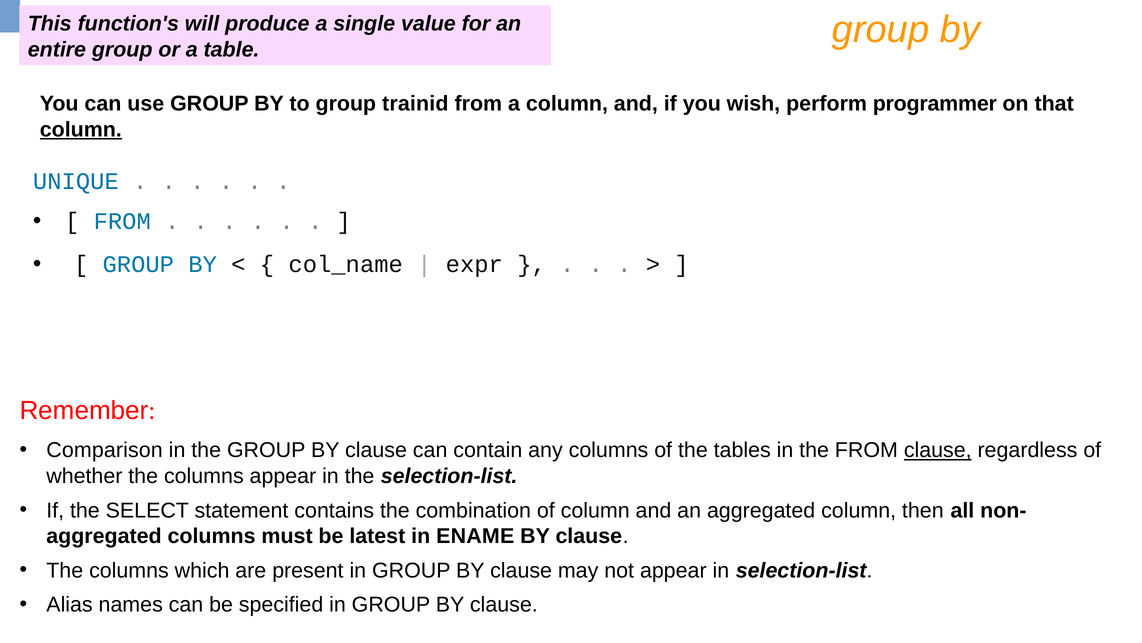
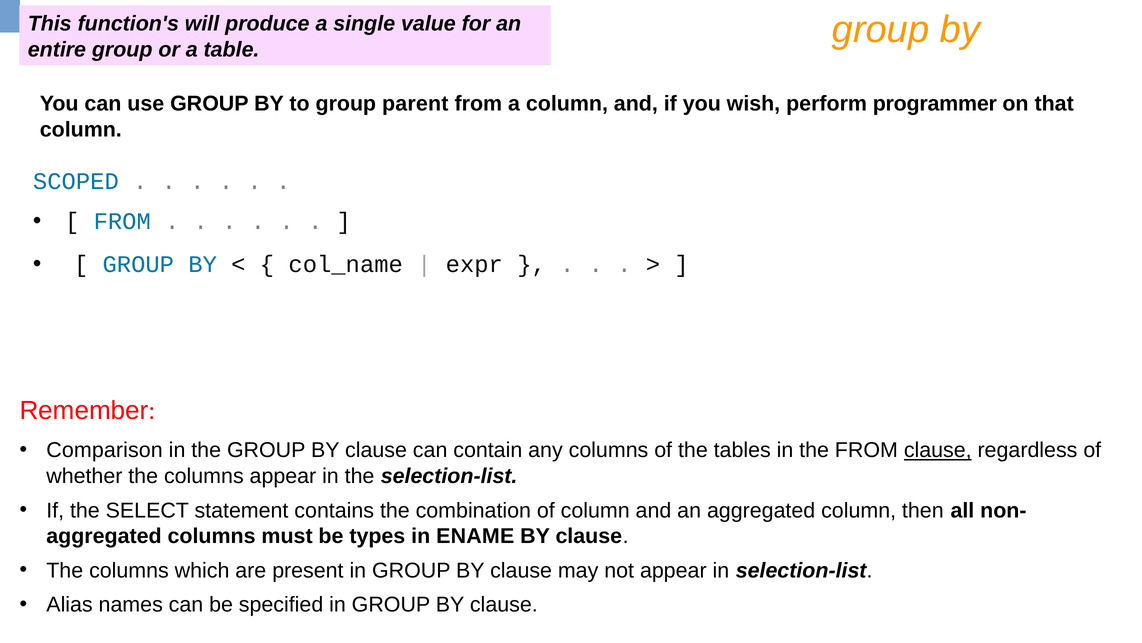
trainid: trainid -> parent (415, 104)
column underline: present -> none (81, 129)
UNIQUE: UNIQUE -> SCOPED (76, 181)
latest: latest -> types (377, 536)
